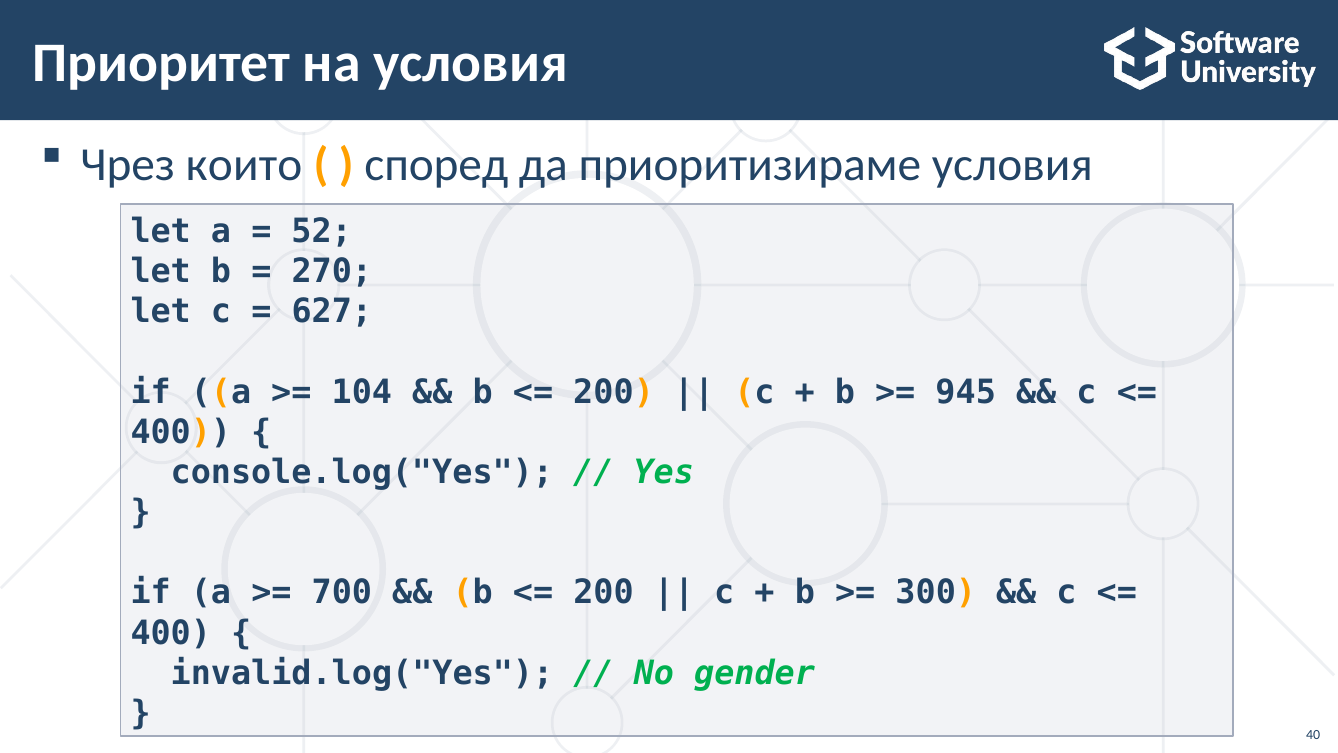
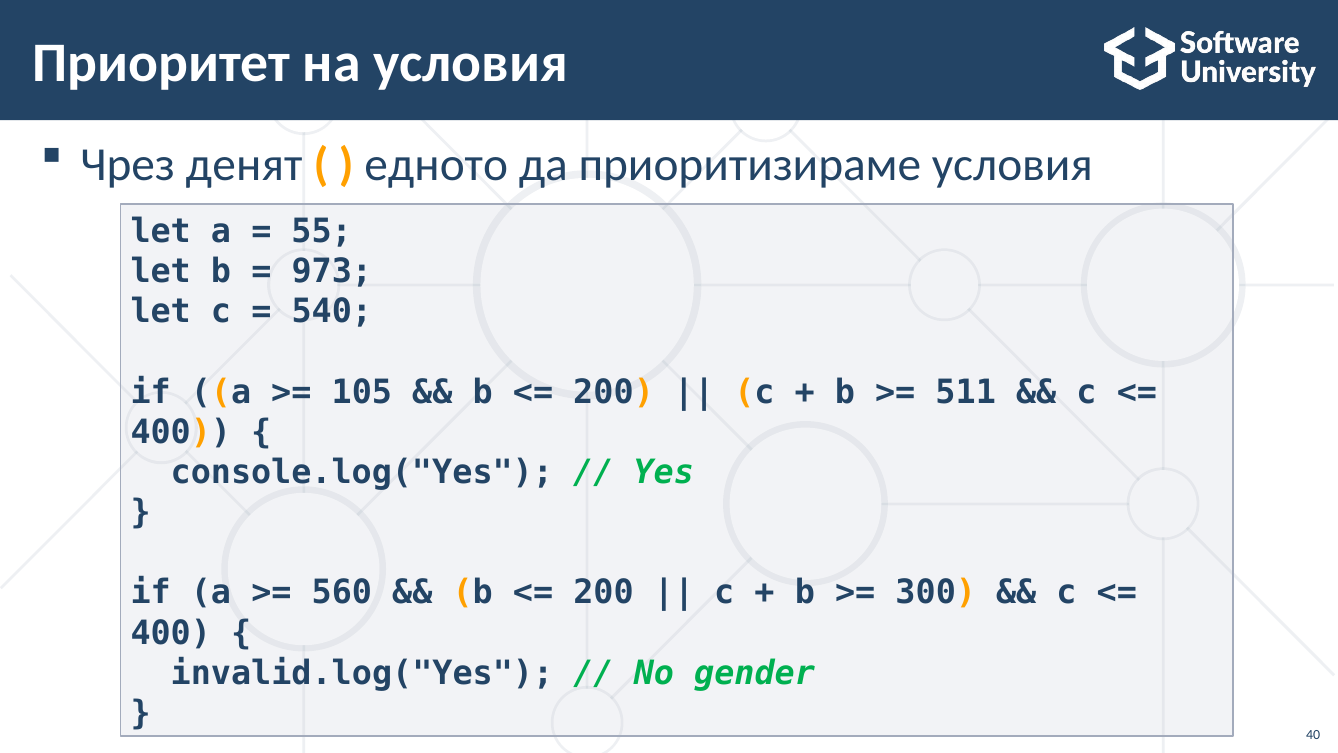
които: които -> денят (244, 165)
според: според -> едното (436, 165)
52: 52 -> 55 (322, 231)
270: 270 -> 973 (332, 271)
627: 627 -> 540 (332, 312)
104: 104 -> 105 (362, 392)
945: 945 -> 511 (966, 392)
700: 700 -> 560 (342, 593)
